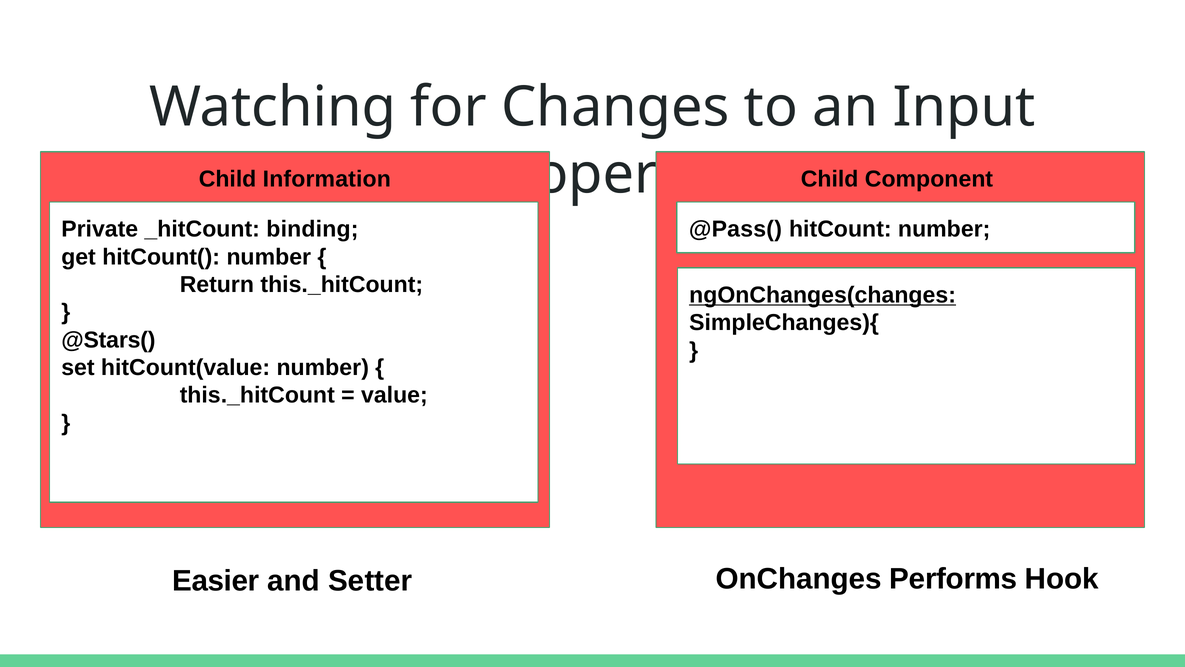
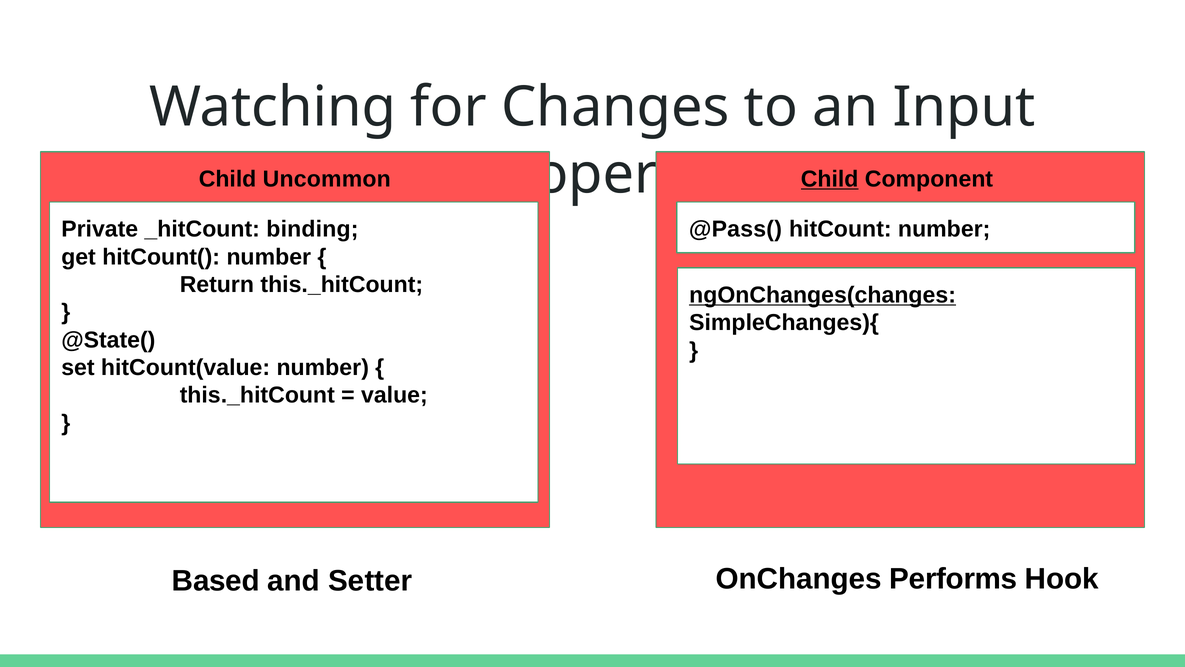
Information: Information -> Uncommon (327, 179)
Child underline: none -> present (830, 179)
@Stars(: @Stars( -> @State( (108, 340)
Easier: Easier -> Based (216, 581)
